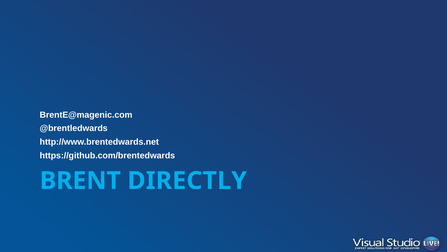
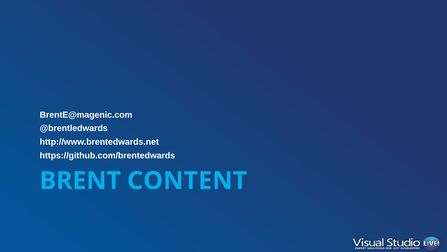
DIRECTLY: DIRECTLY -> CONTENT (187, 180)
